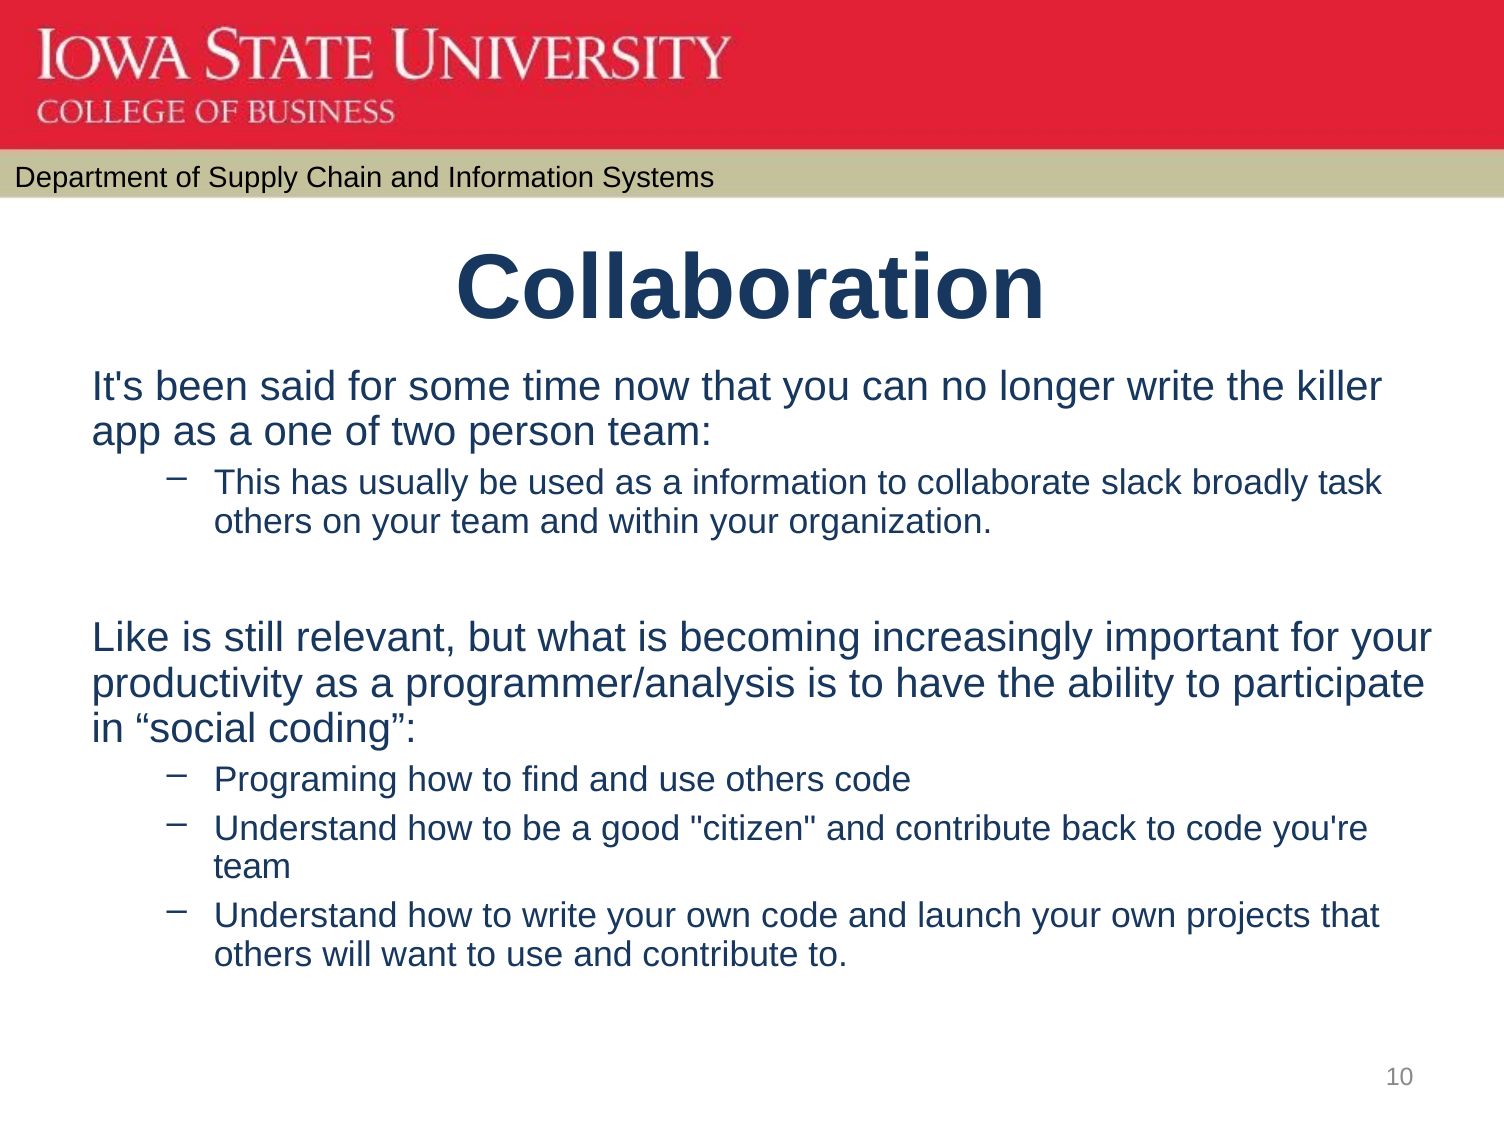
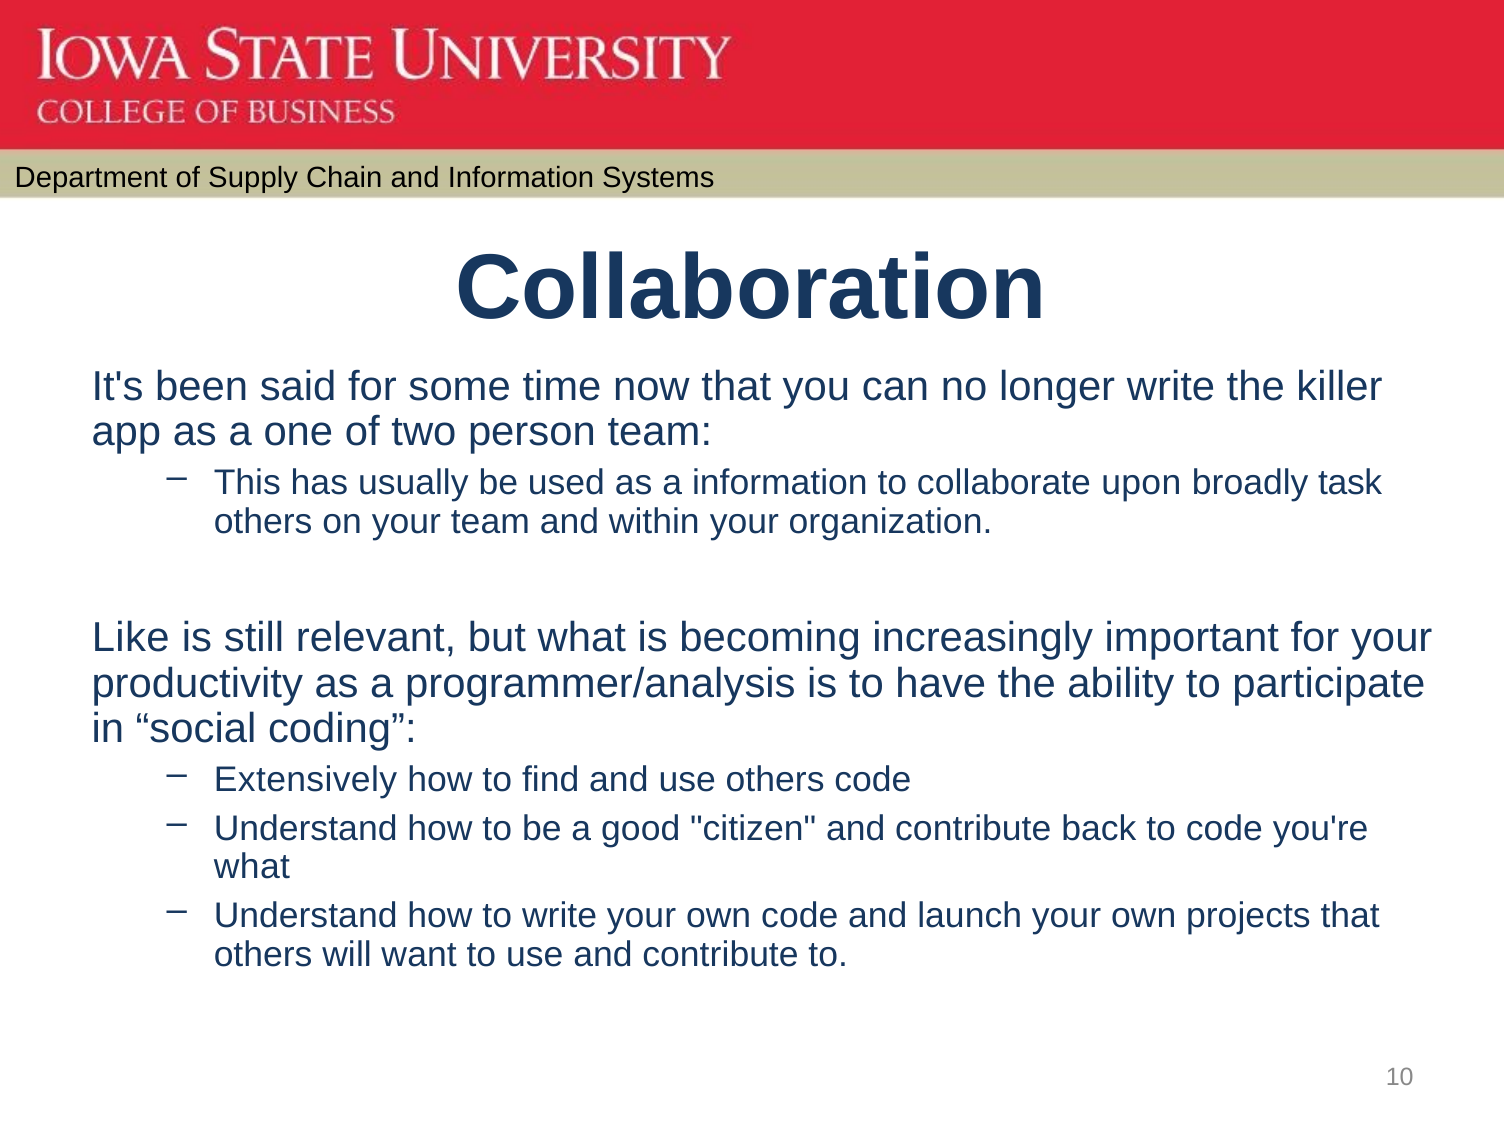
slack: slack -> upon (1141, 483)
Programing: Programing -> Extensively (305, 780)
team: team -> what (252, 867)
